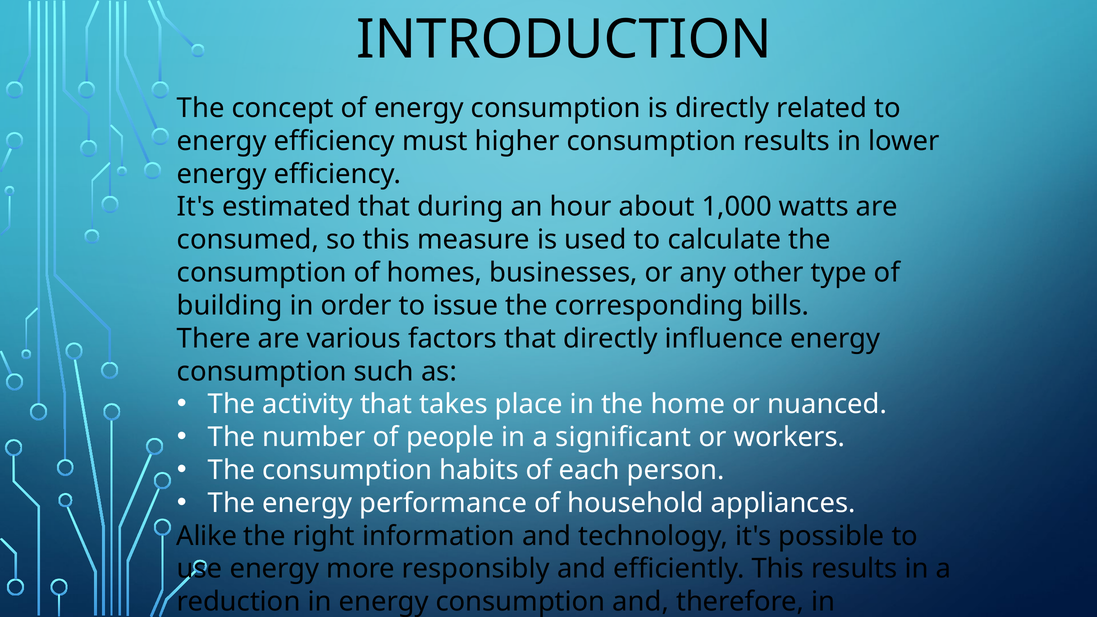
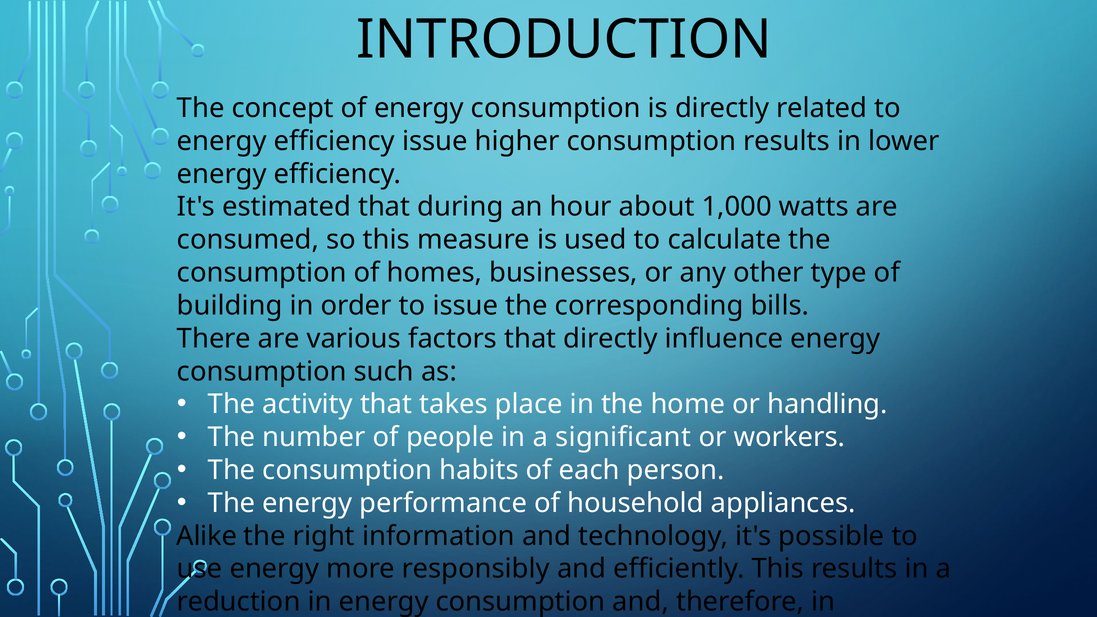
efficiency must: must -> issue (435, 141)
nuanced: nuanced -> handling (827, 404)
